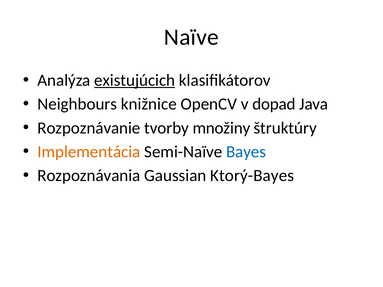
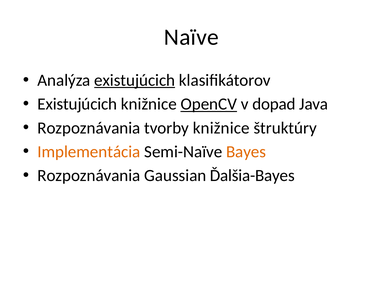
Neighbours: Neighbours -> Existujúcich (77, 104)
OpenCV underline: none -> present (209, 104)
Rozpoznávanie: Rozpoznávanie -> Rozpoznávania (89, 128)
tvorby množiny: množiny -> knižnice (221, 128)
Bayes colour: blue -> orange (246, 152)
Ktorý-Bayes: Ktorý-Bayes -> Ďalšia-Bayes (252, 176)
